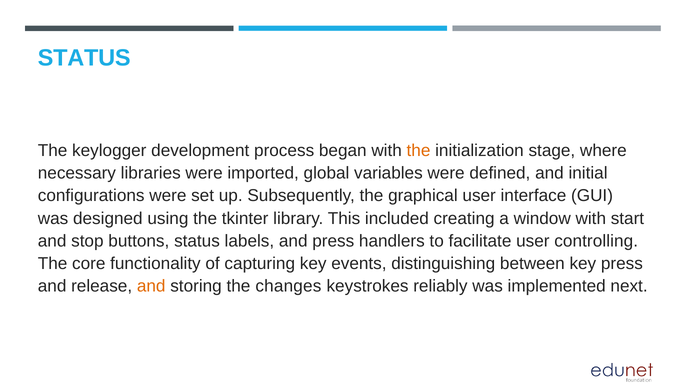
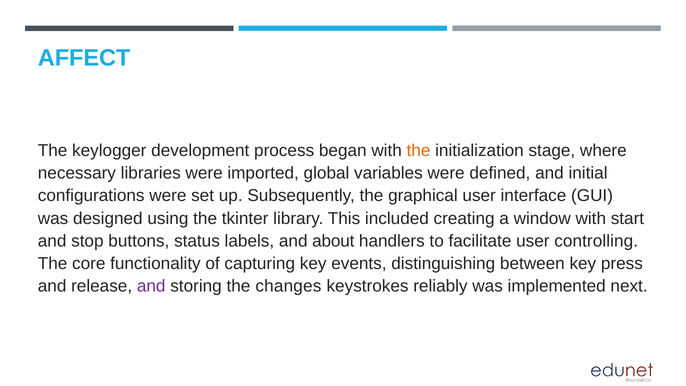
STATUS: STATUS -> AFFECT (84, 58)
and press: press -> about (333, 241)
and colour: orange -> purple (151, 286)
